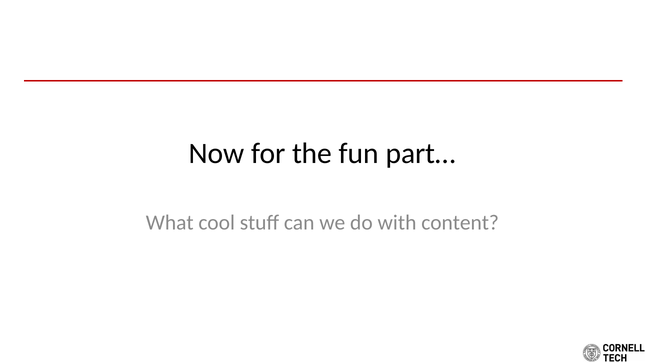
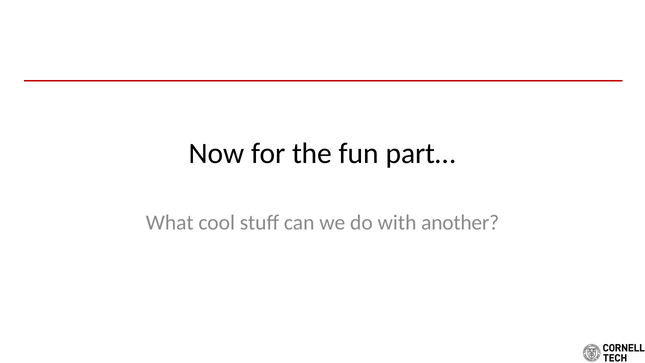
content: content -> another (460, 222)
